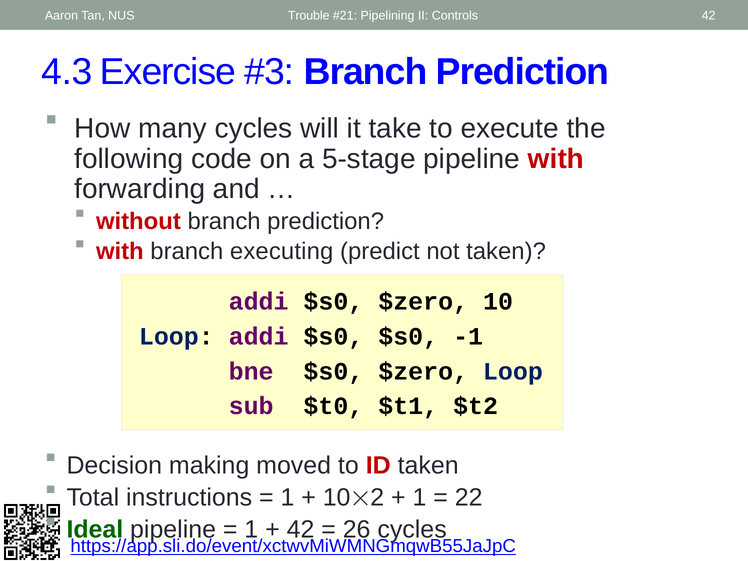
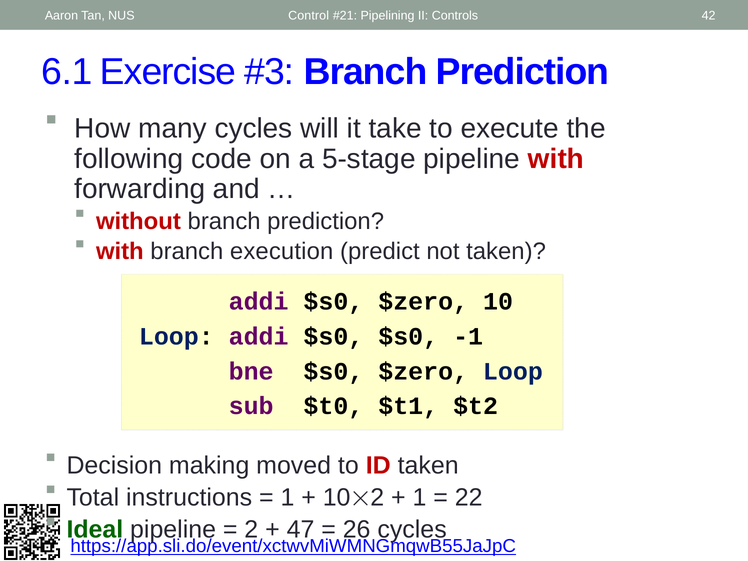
Trouble: Trouble -> Control (309, 16)
4.3: 4.3 -> 6.1 (67, 72)
executing: executing -> execution (282, 251)
1: 1 -> 2 (251, 530)
42: 42 -> 47 (301, 530)
